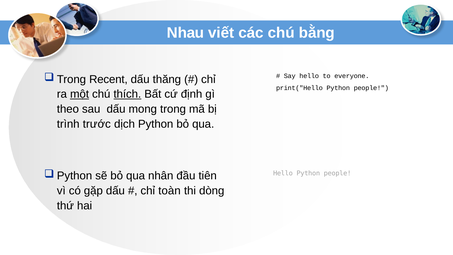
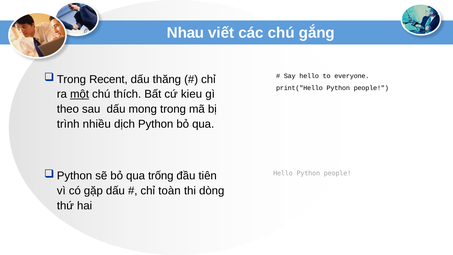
bằng: bằng -> gắng (317, 33)
thích underline: present -> none (127, 94)
định: định -> kieu (192, 94)
trước: trước -> nhiều (97, 124)
nhân: nhân -> trống (161, 176)
